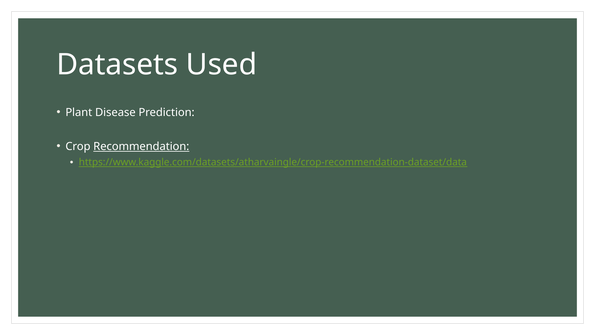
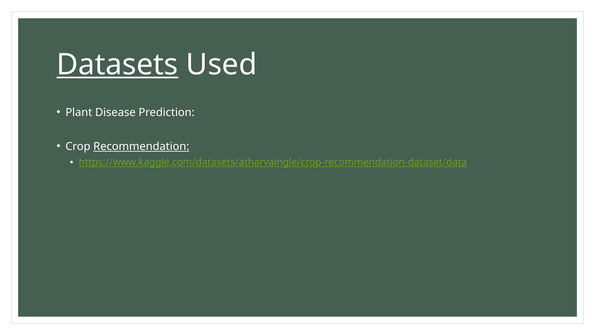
Datasets underline: none -> present (117, 65)
